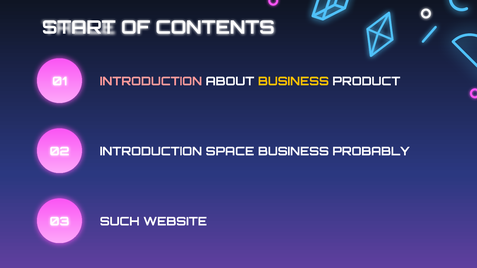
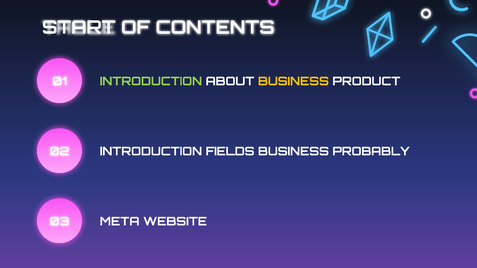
INTRODUCTION colour: pink -> light green (151, 81)
SPACE: SPACE -> FIELDS (230, 152)
SUCH: SUCH -> META (120, 222)
